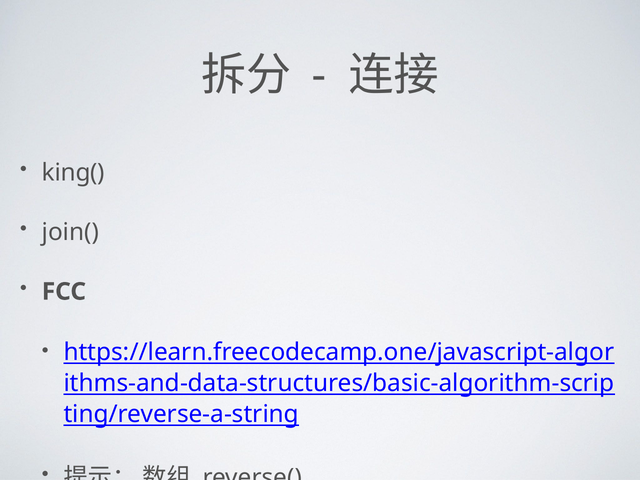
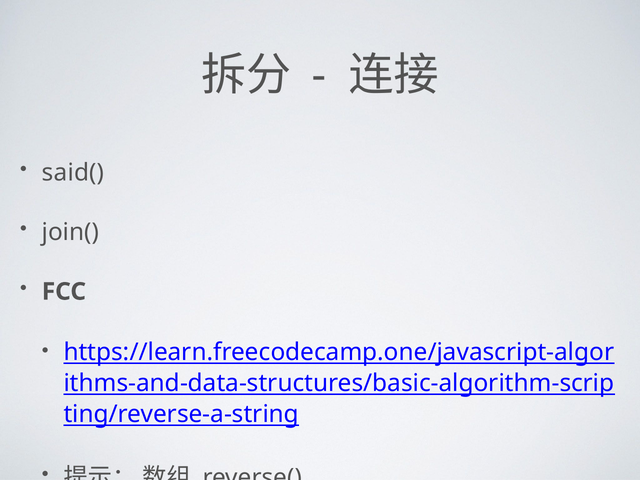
king(: king( -> said( (73, 172)
